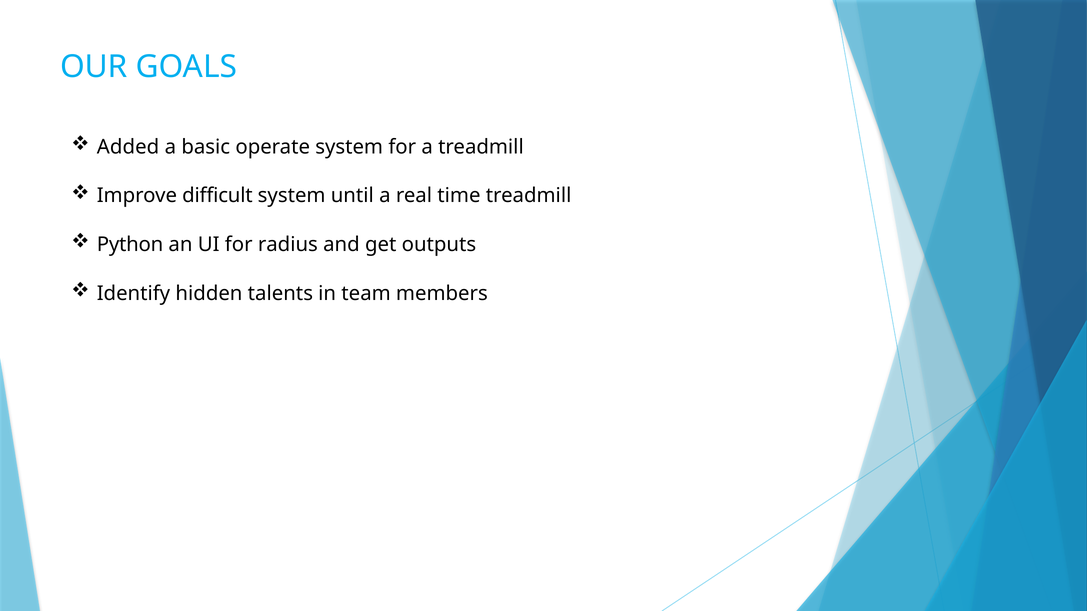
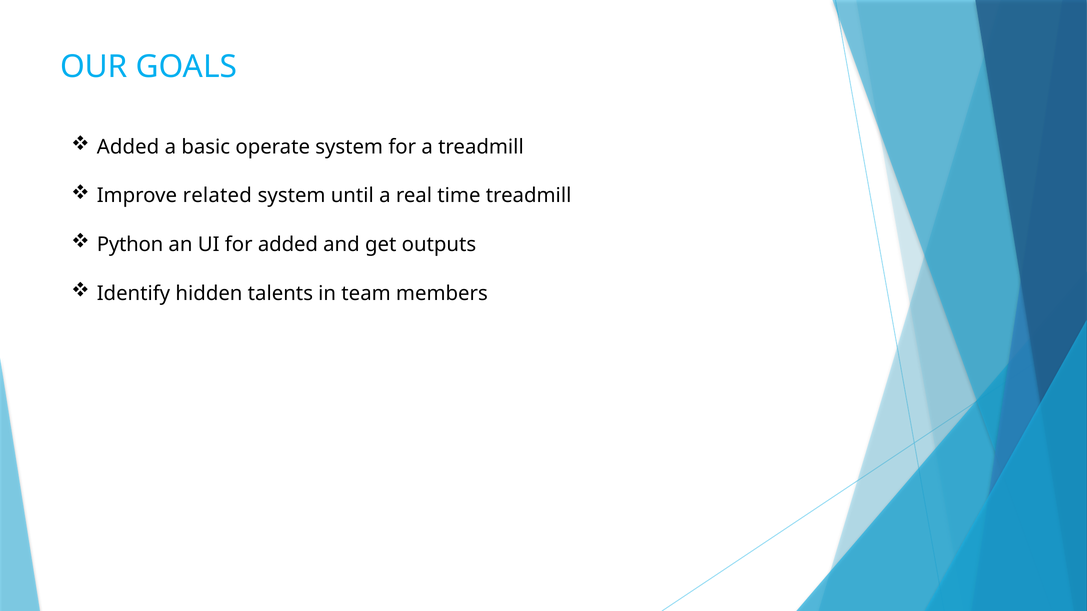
difficult: difficult -> related (217, 196)
for radius: radius -> added (288, 245)
